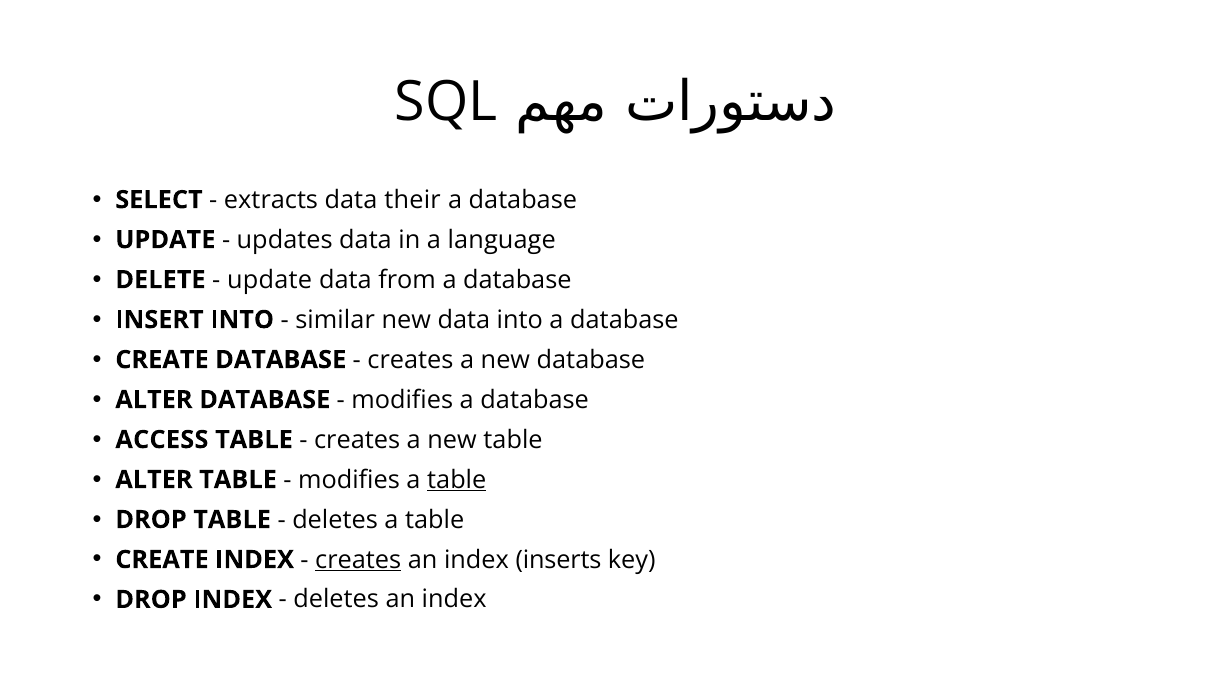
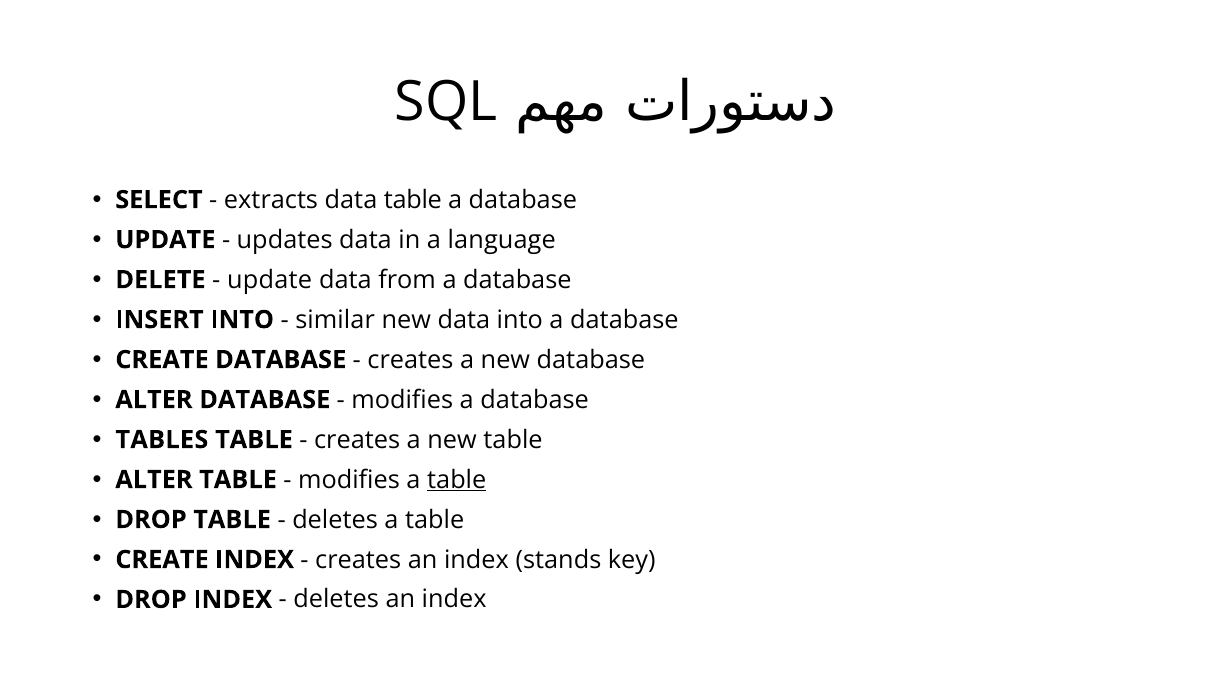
data their: their -> table (413, 200)
ACCESS: ACCESS -> TABLES (162, 440)
creates underline: present -> none (358, 560)
inserts: inserts -> stands (558, 560)
